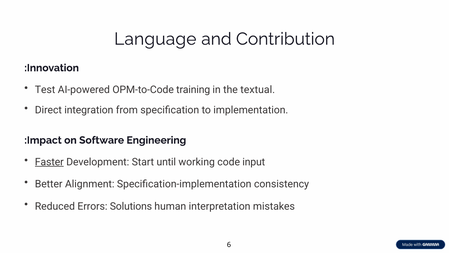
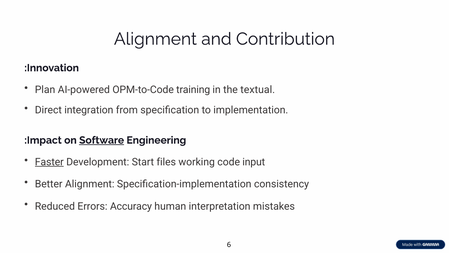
Language: Language -> Alignment (155, 39)
Test: Test -> Plan (45, 89)
Software underline: none -> present (102, 140)
until: until -> files (166, 162)
Solutions: Solutions -> Accuracy (131, 206)
